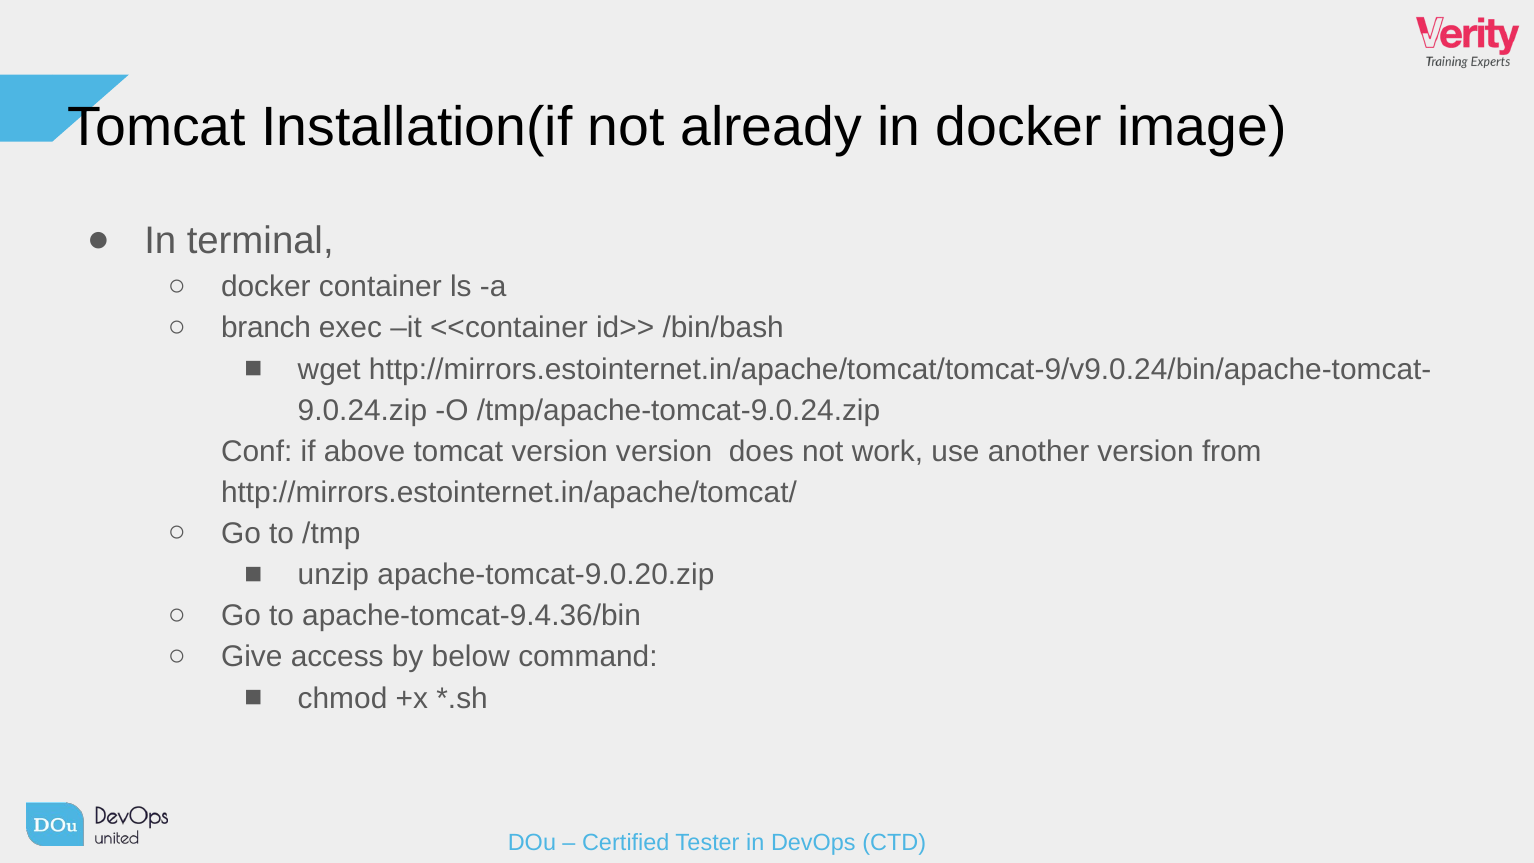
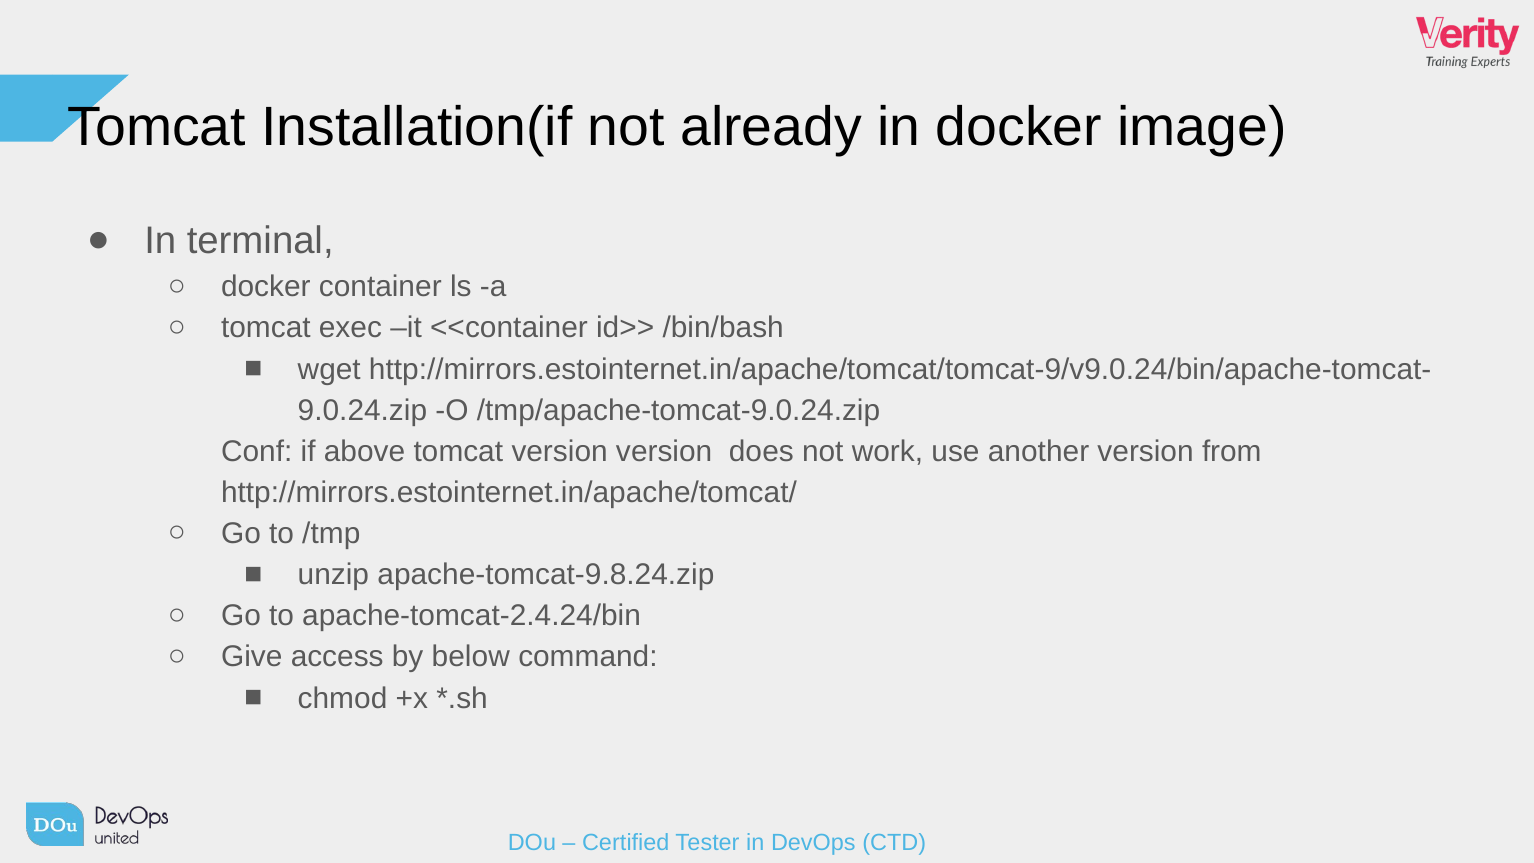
branch: branch -> tomcat (266, 328)
apache-tomcat-9.0.20.zip: apache-tomcat-9.0.20.zip -> apache-tomcat-9.8.24.zip (546, 575)
apache-tomcat-9.4.36/bin: apache-tomcat-9.4.36/bin -> apache-tomcat-2.4.24/bin (472, 616)
